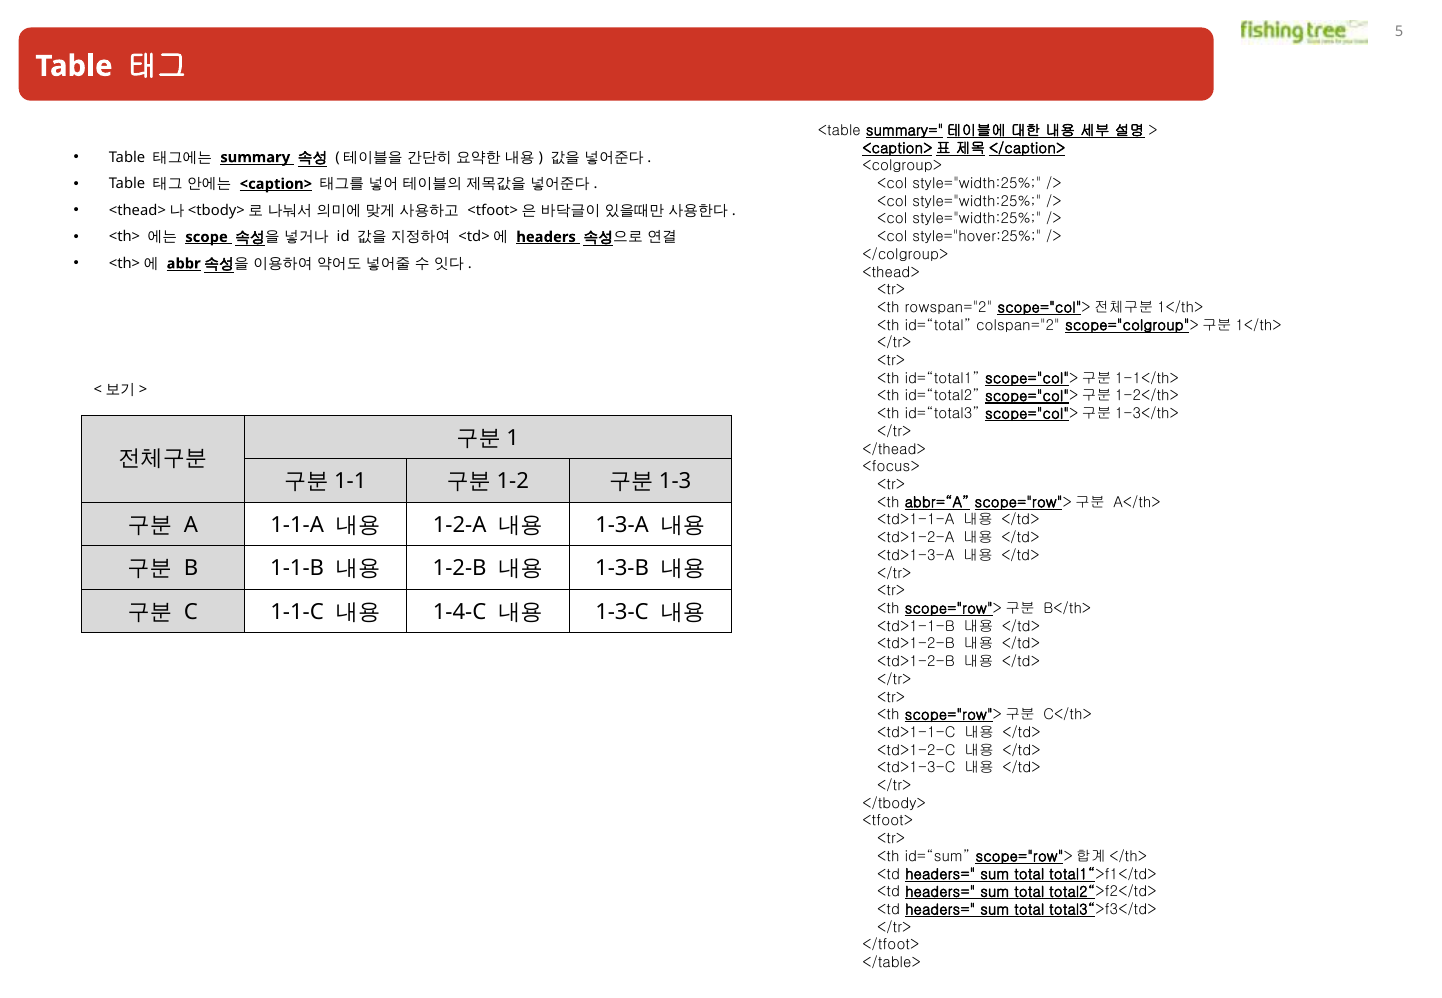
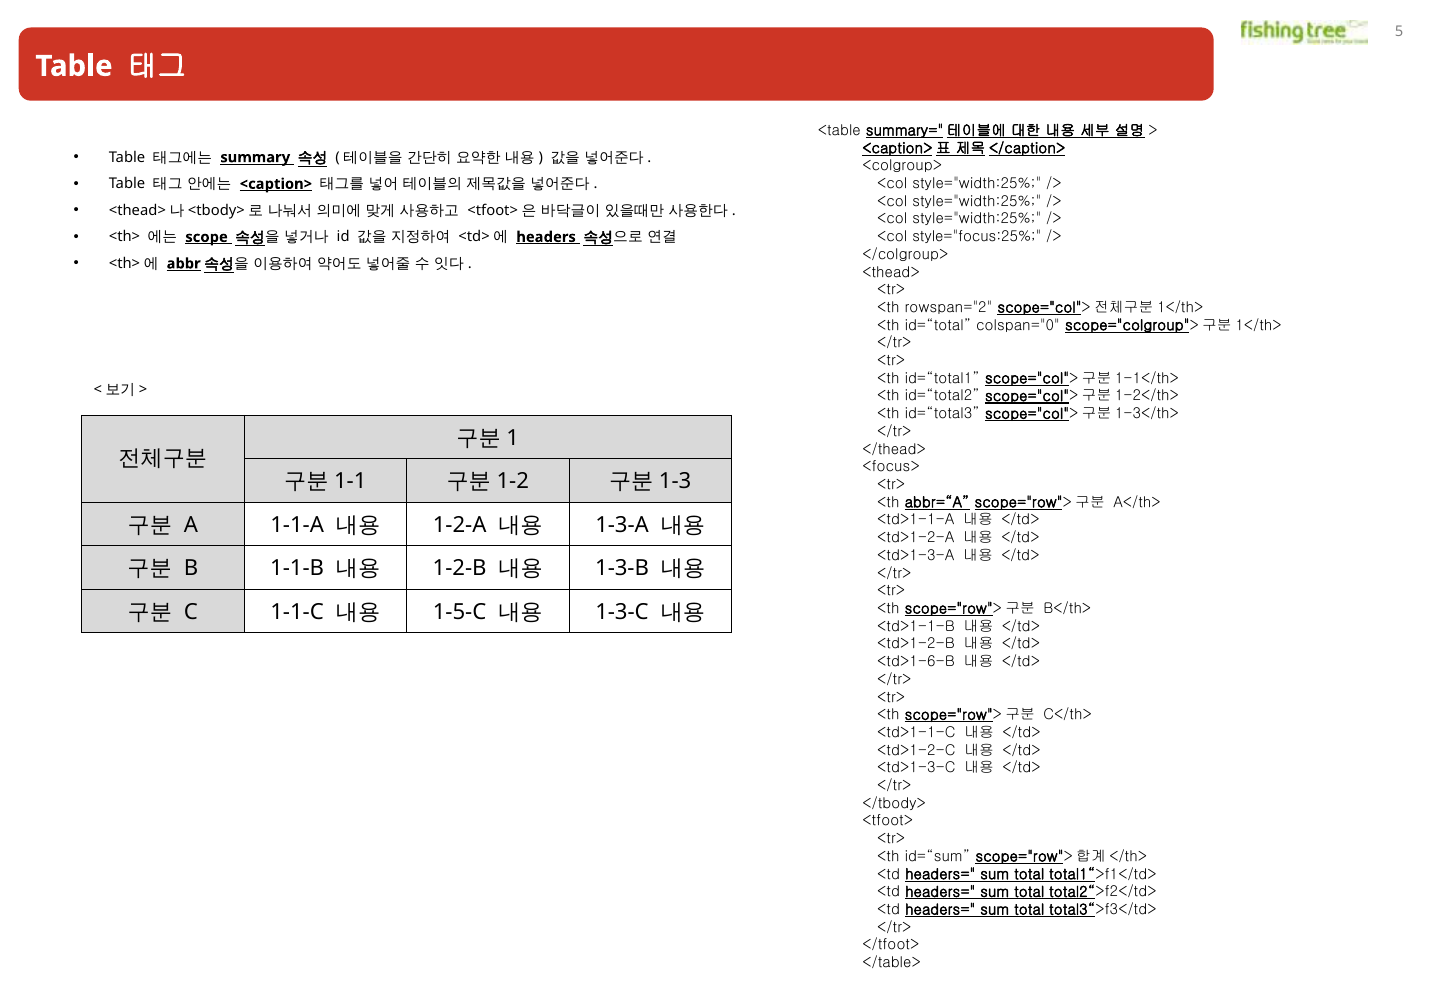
style="hover:25%: style="hover:25% -> style="focus:25% (977, 237)
colspan="2: colspan="2 -> colspan="0 (1018, 325)
1-4-C: 1-4-C -> 1-5-C (460, 612)
<td>1-2-B: <td>1-2-B -> <td>1-6-B (916, 662)
